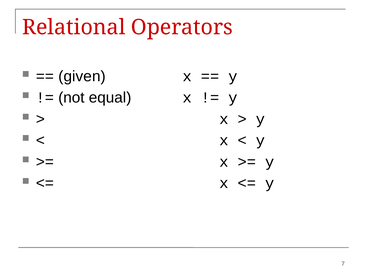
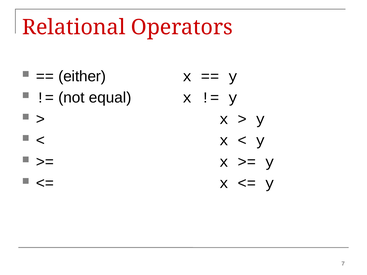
given: given -> either (82, 76)
